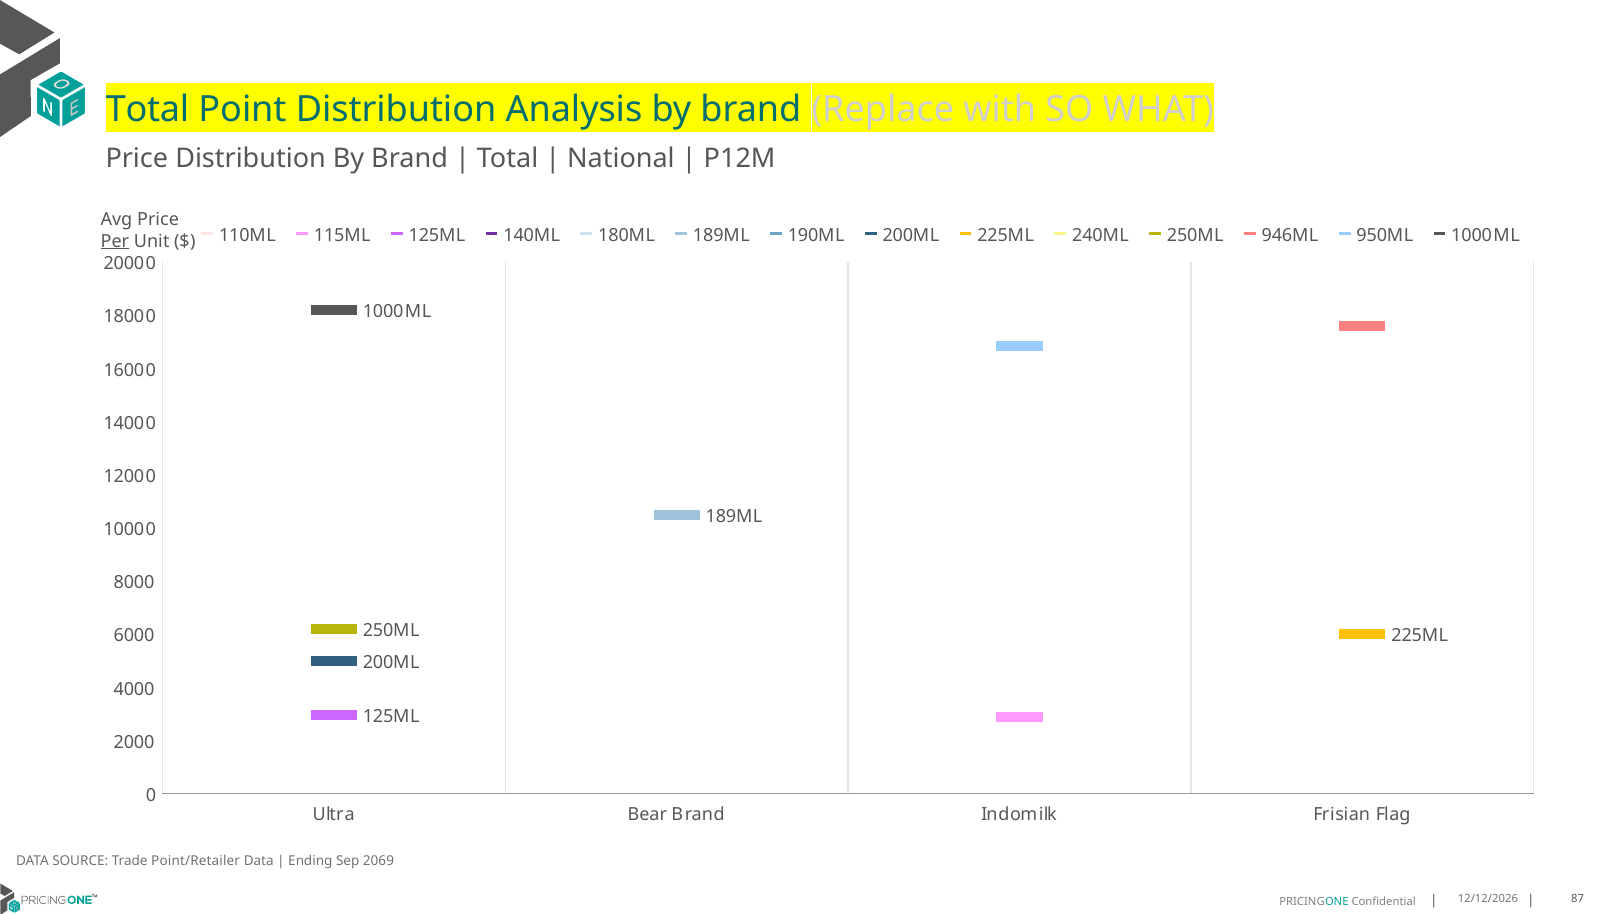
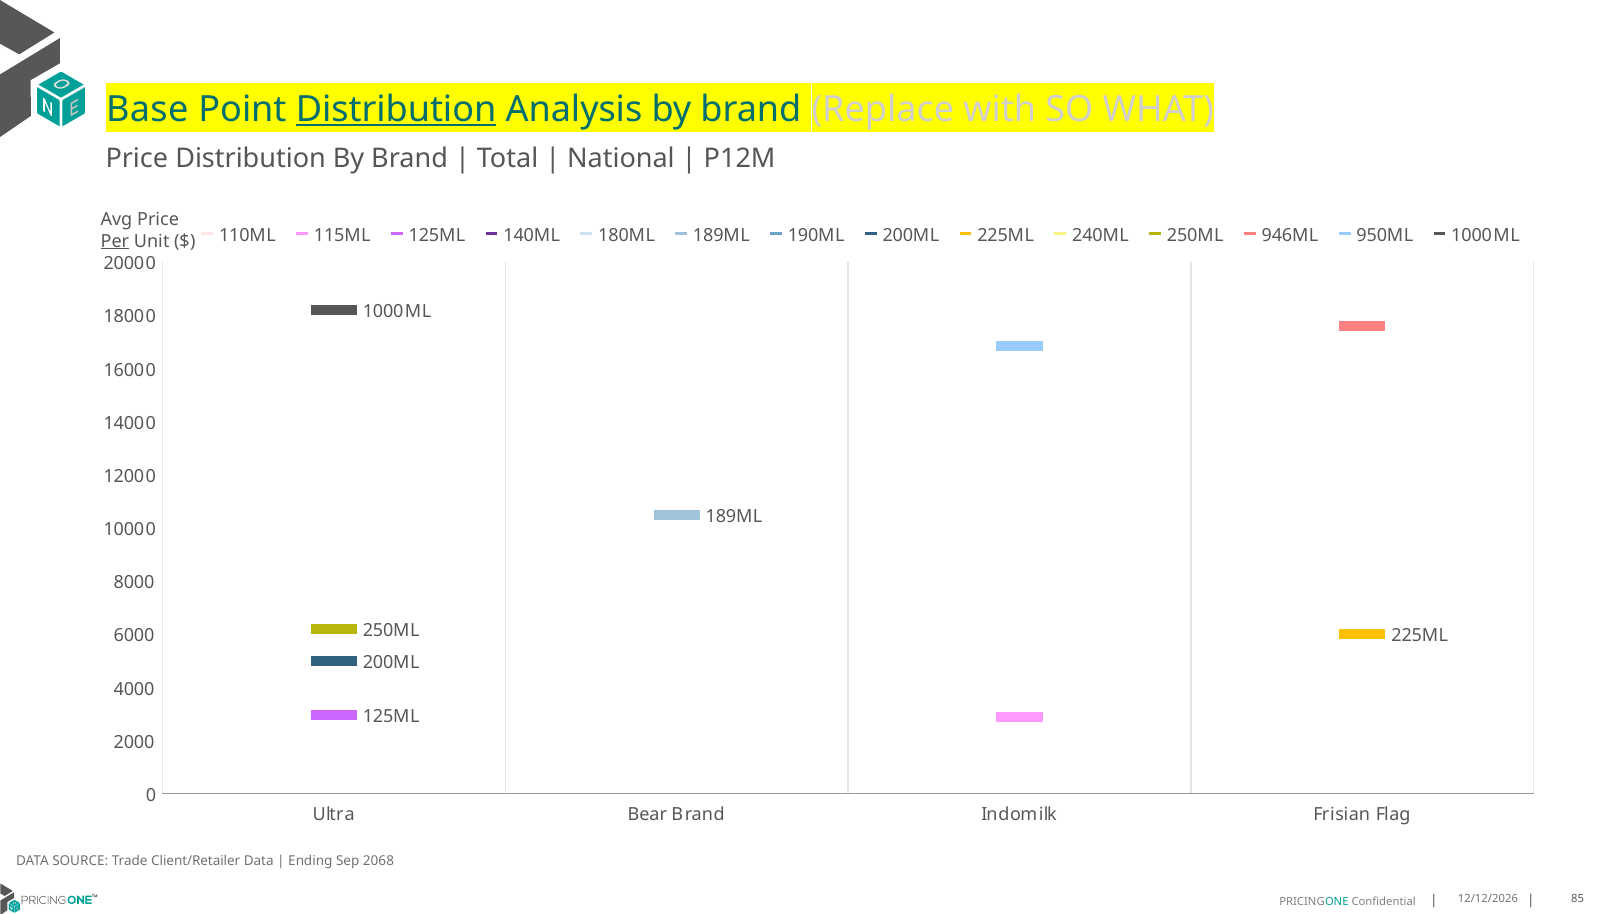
Total: Total -> Base (147, 109)
Distribution underline: none -> present (396, 109)
Point/Retailer: Point/Retailer -> Client/Retailer (196, 860)
2069: 2069 -> 2068 (378, 860)
87: 87 -> 85 (1578, 898)
